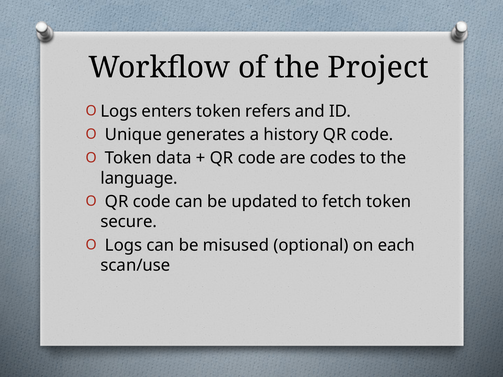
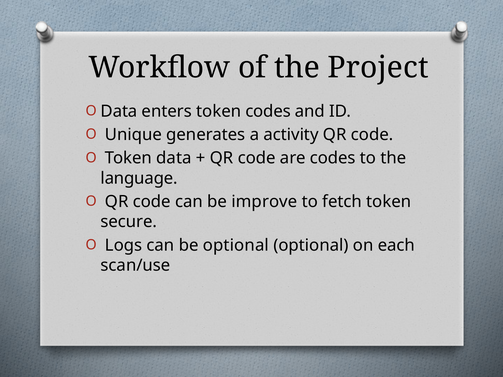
Logs: Logs -> Data (119, 111)
token refers: refers -> codes (268, 111)
history: history -> activity (291, 135)
updated: updated -> improve (264, 202)
be misused: misused -> optional (236, 245)
